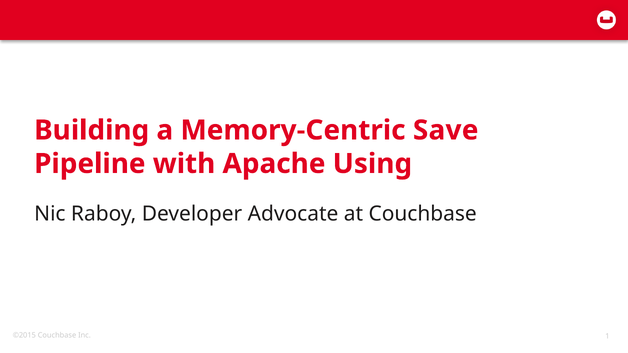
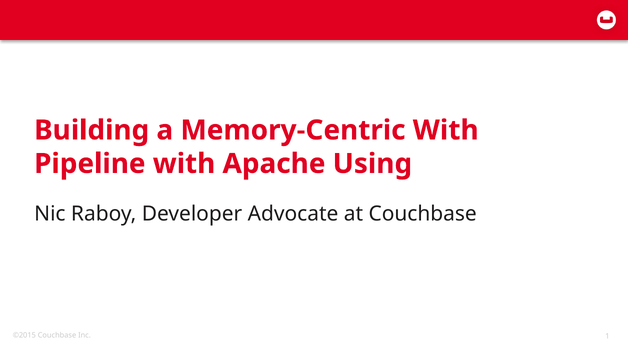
Memory-Centric Save: Save -> With (446, 130)
